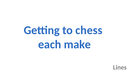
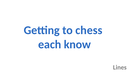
make: make -> know (77, 44)
